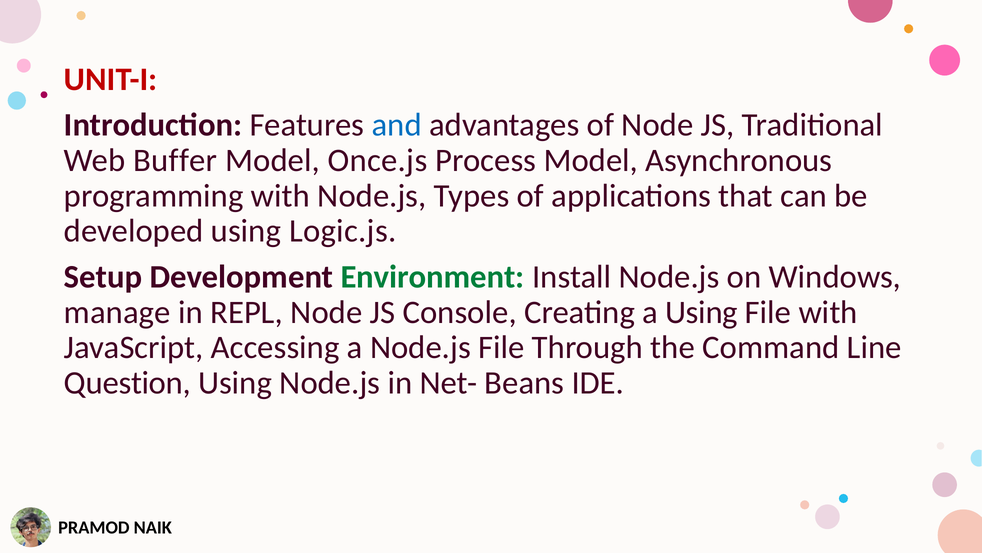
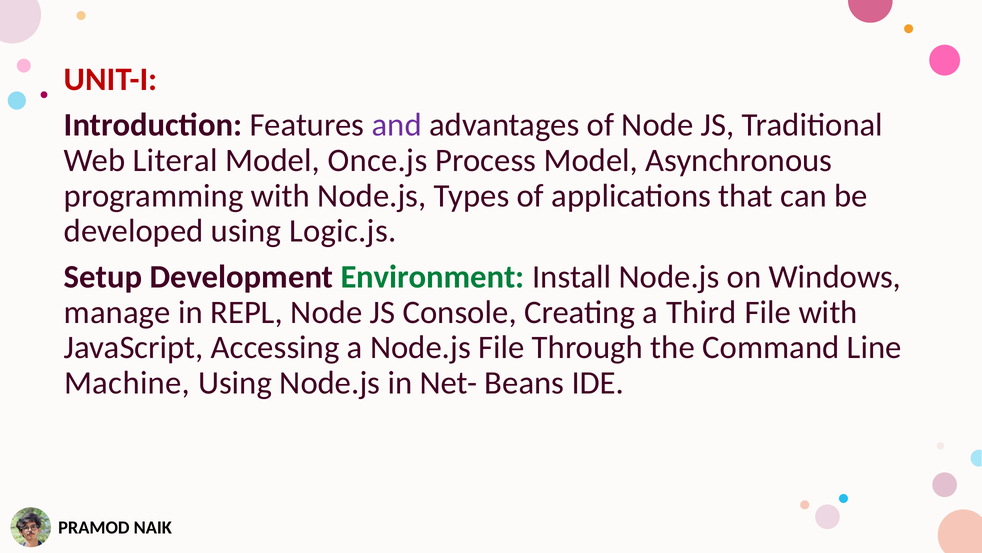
and colour: blue -> purple (397, 125)
Buffer: Buffer -> Literal (175, 160)
a Using: Using -> Third (701, 312)
Question: Question -> Machine (127, 383)
